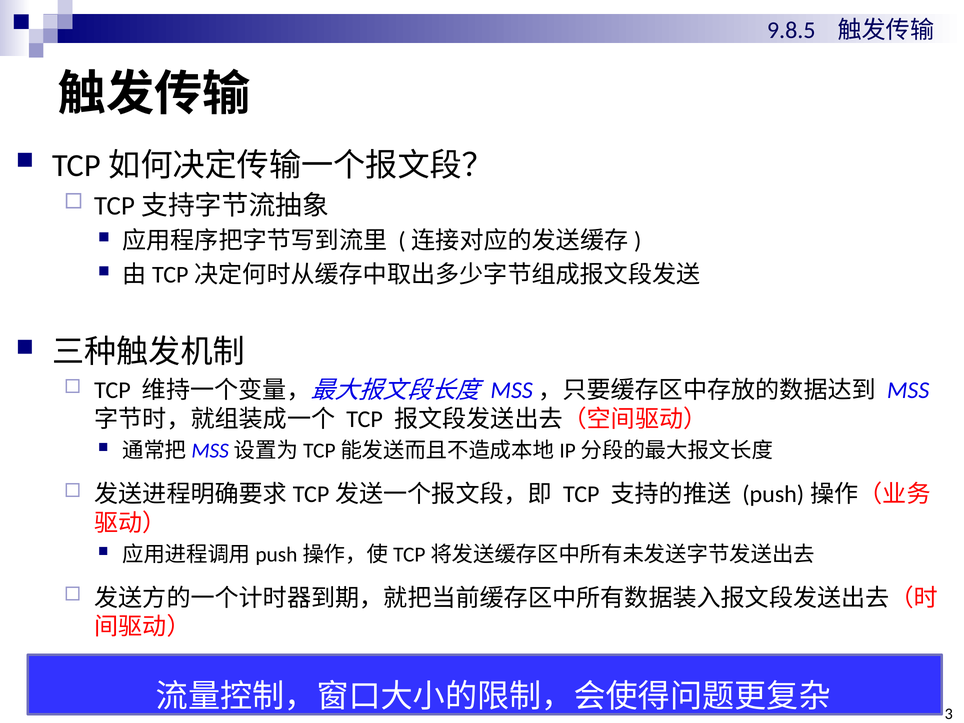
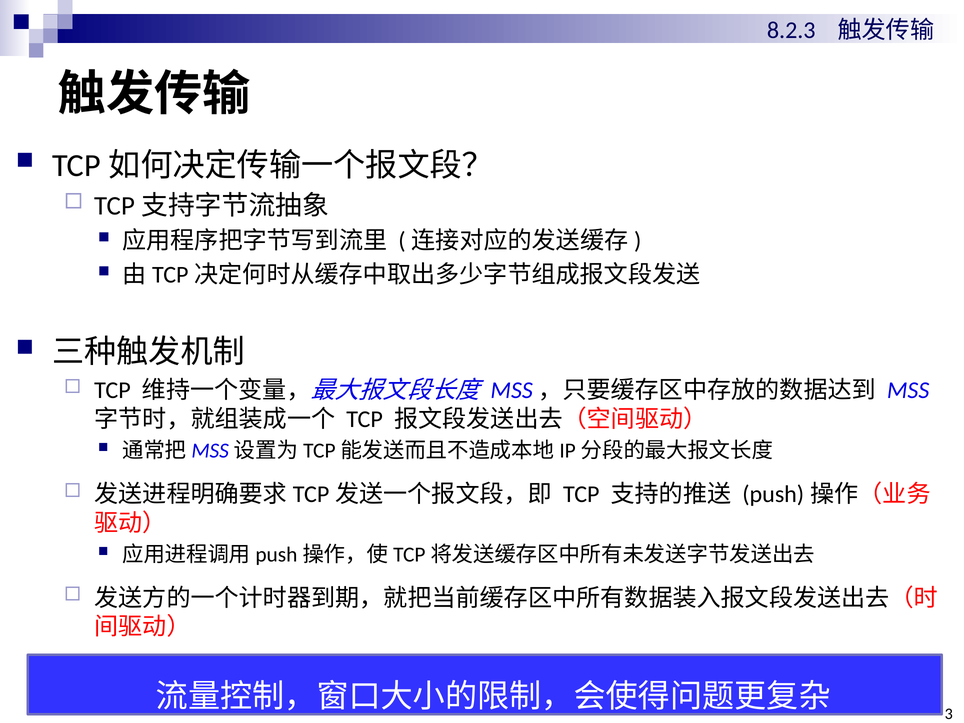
9.8.5: 9.8.5 -> 8.2.3 (791, 30)
